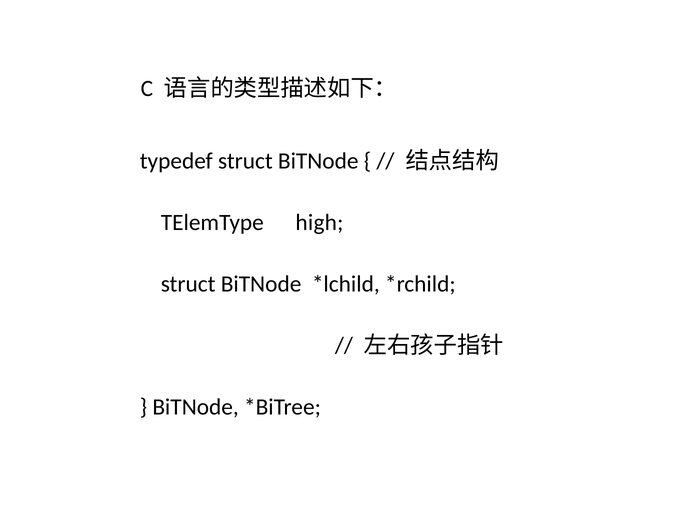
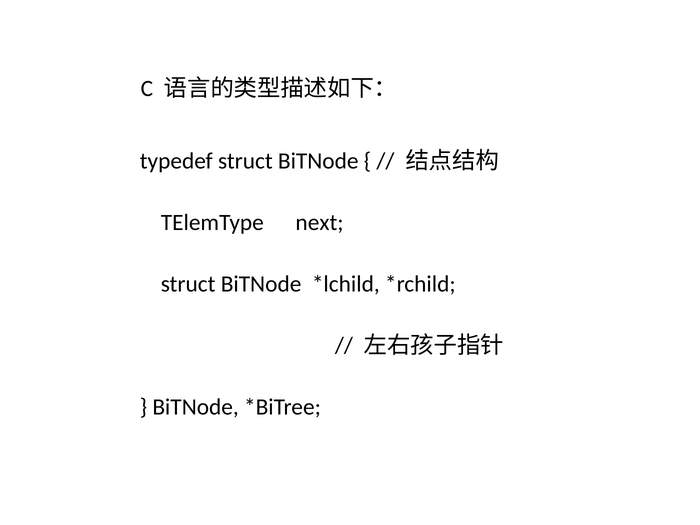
high: high -> next (320, 222)
